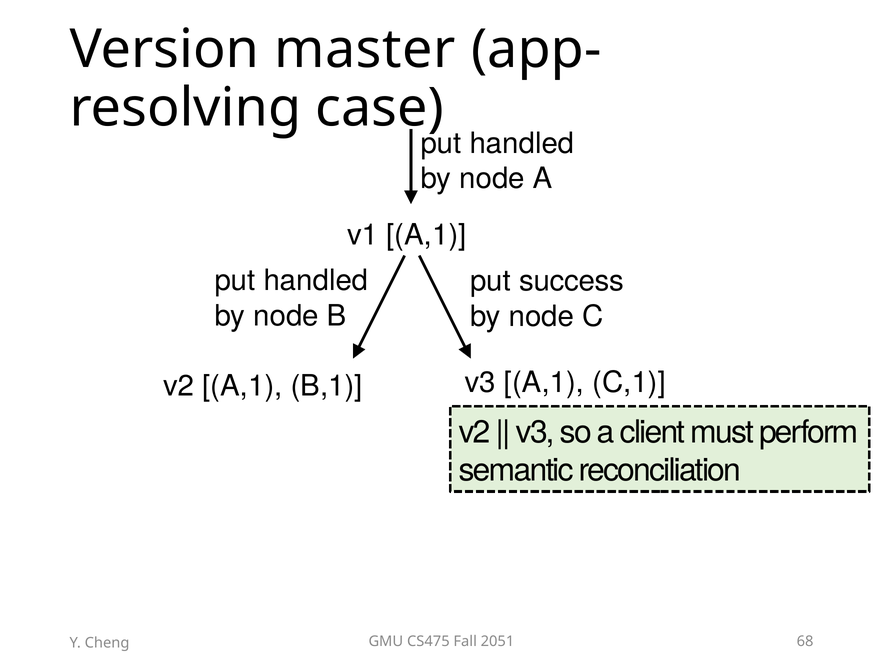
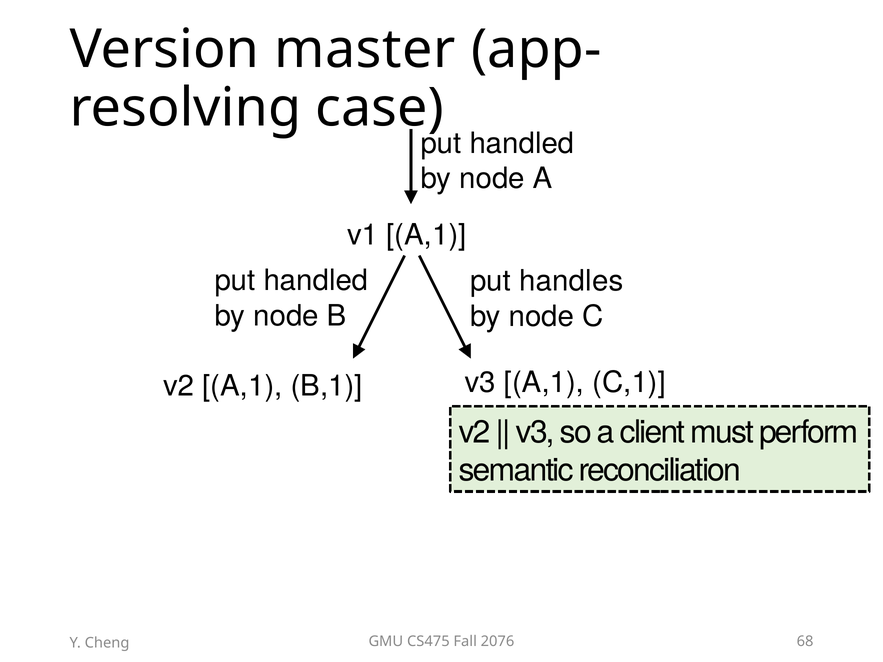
success: success -> handles (571, 281)
2051: 2051 -> 2076 (497, 642)
